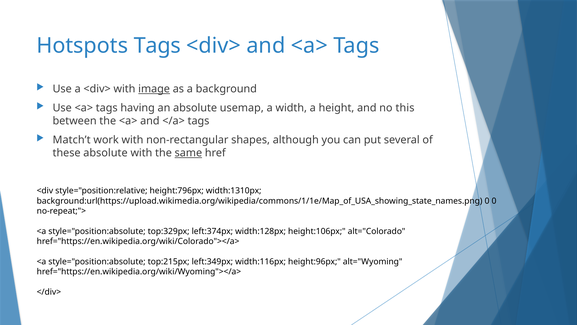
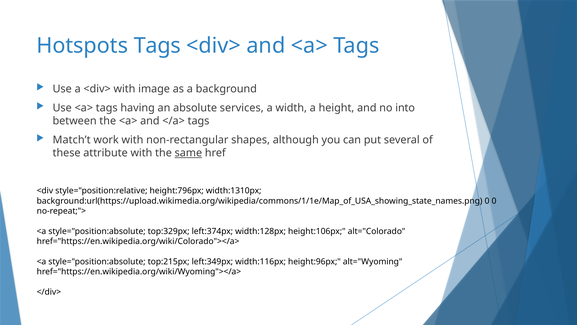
image underline: present -> none (154, 89)
usemap: usemap -> services (242, 108)
this: this -> into (405, 108)
these absolute: absolute -> attribute (106, 153)
